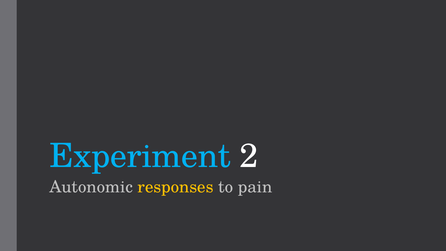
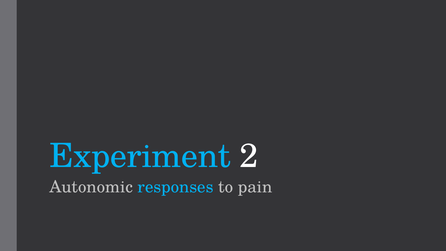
responses colour: yellow -> light blue (176, 187)
